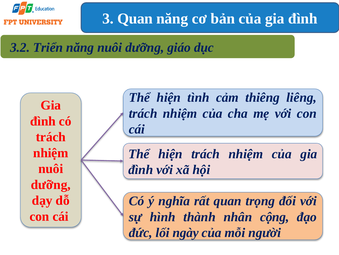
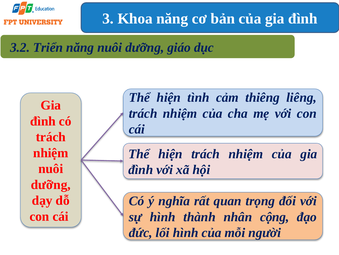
3 Quan: Quan -> Khoa (135, 19)
lối ngày: ngày -> hình (186, 232)
